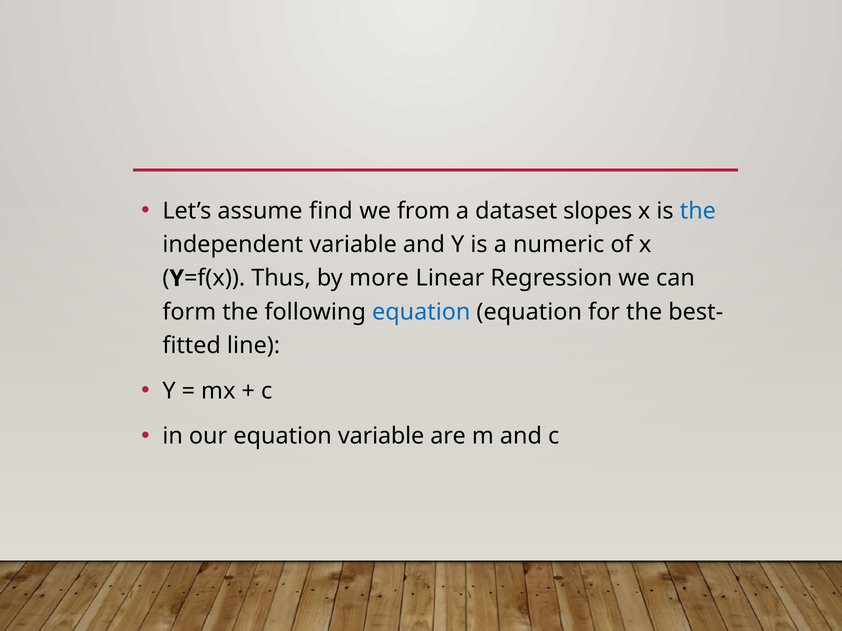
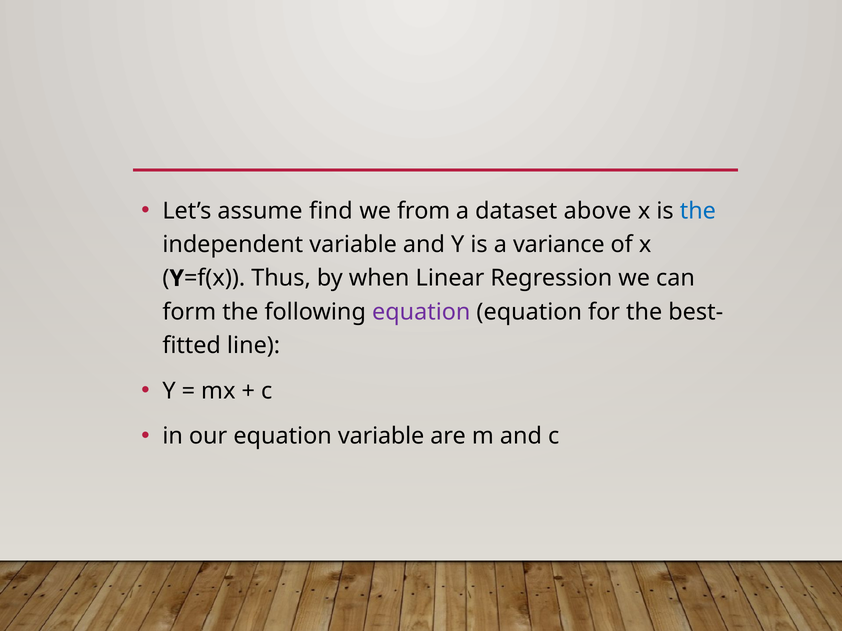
slopes: slopes -> above (597, 211)
numeric: numeric -> variance (559, 245)
more: more -> when (379, 278)
equation colour: blue -> purple (421, 312)
